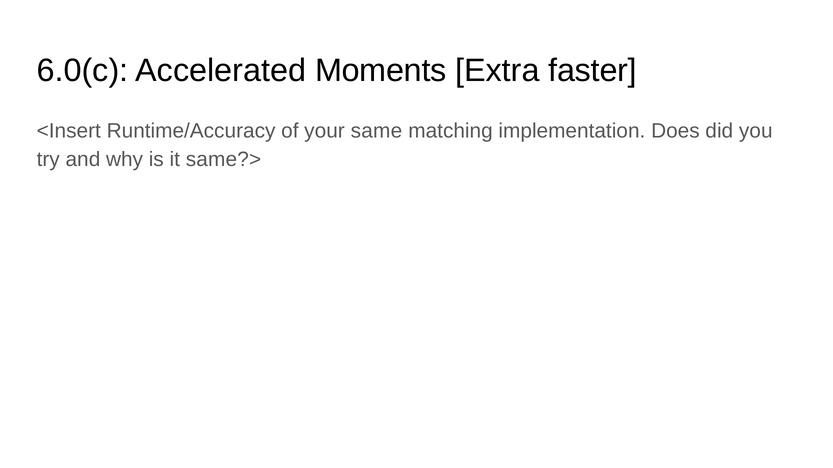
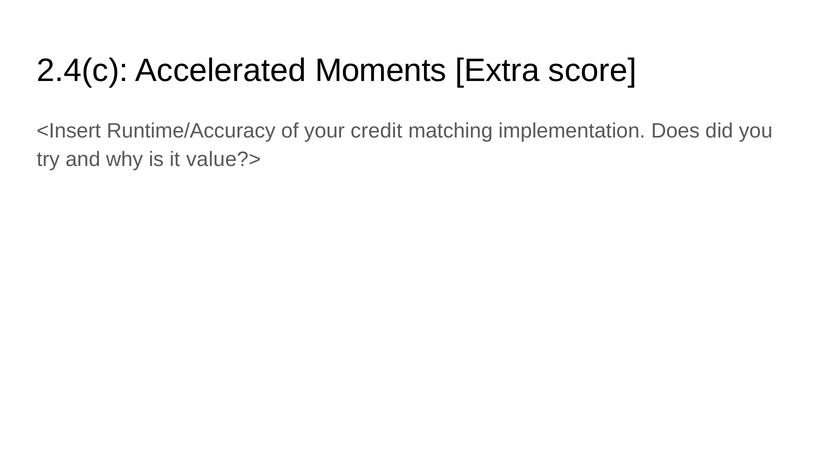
6.0(c: 6.0(c -> 2.4(c (82, 71)
faster: faster -> score (592, 71)
same: same -> credit (376, 131)
same?>: same?> -> value?> (223, 160)
